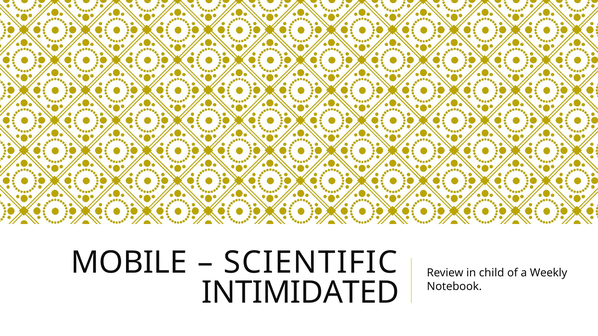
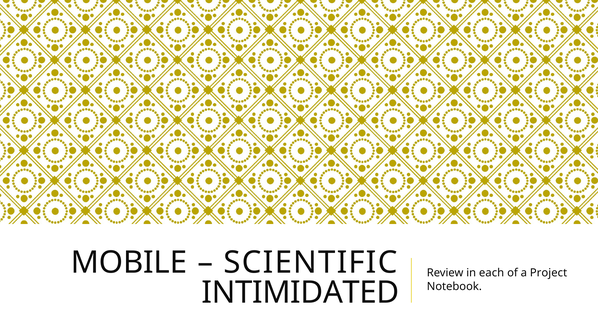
child: child -> each (492, 273)
Weekly: Weekly -> Project (549, 273)
